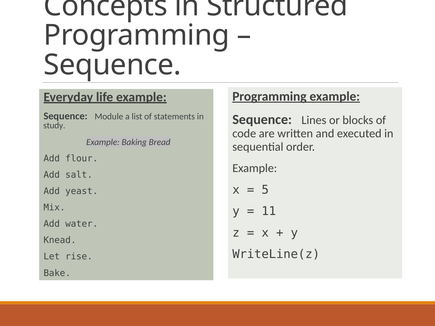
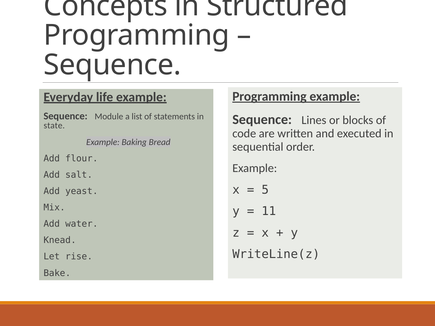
study: study -> state (54, 126)
